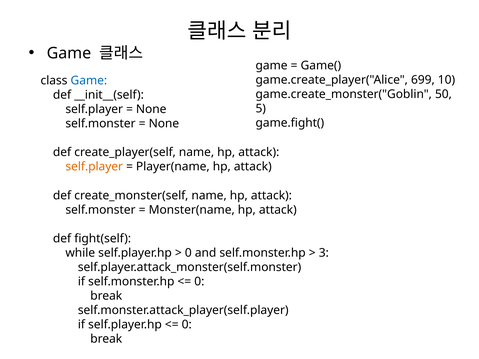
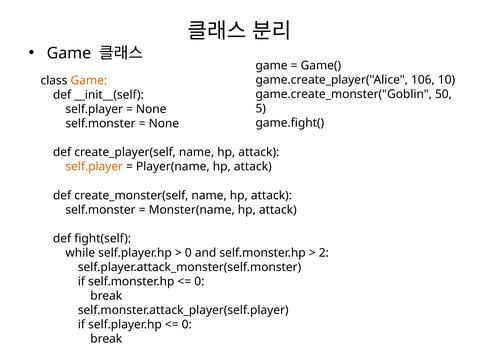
699: 699 -> 106 (423, 80)
Game colour: blue -> orange (89, 81)
3: 3 -> 2 (324, 253)
